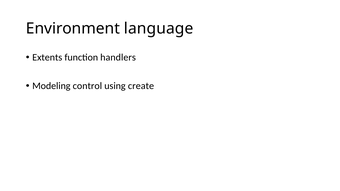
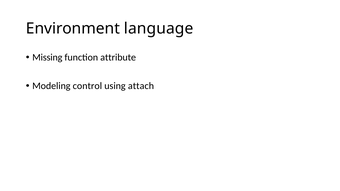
Extents: Extents -> Missing (47, 57)
handlers: handlers -> attribute (118, 57)
create: create -> attach (141, 86)
